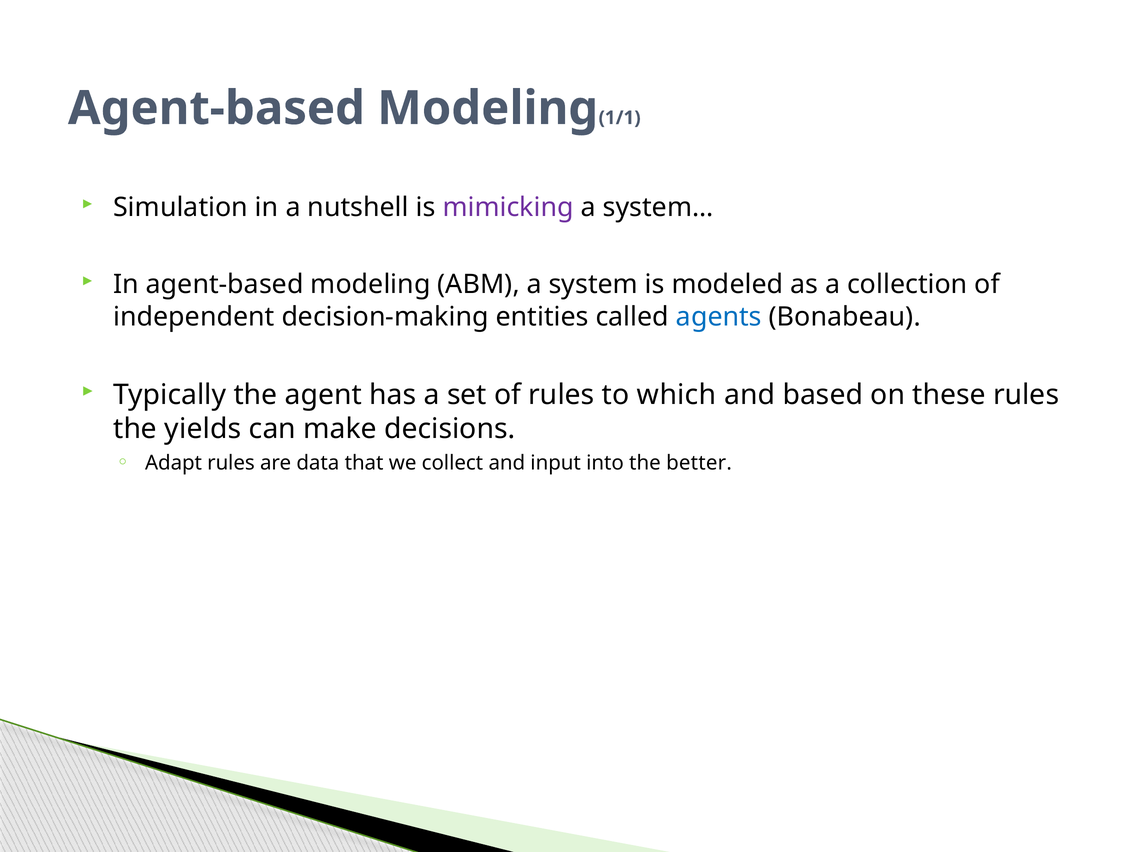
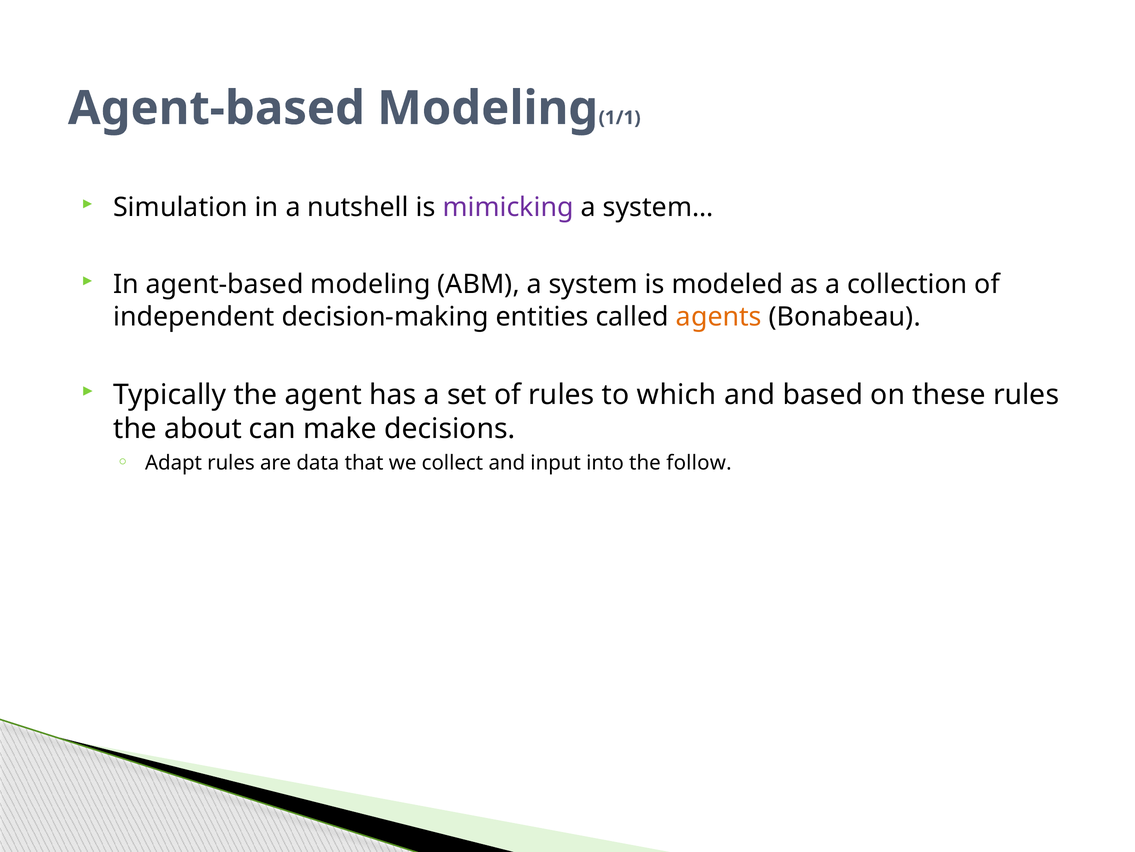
agents colour: blue -> orange (719, 317)
yields: yields -> about (203, 429)
better: better -> follow (699, 462)
